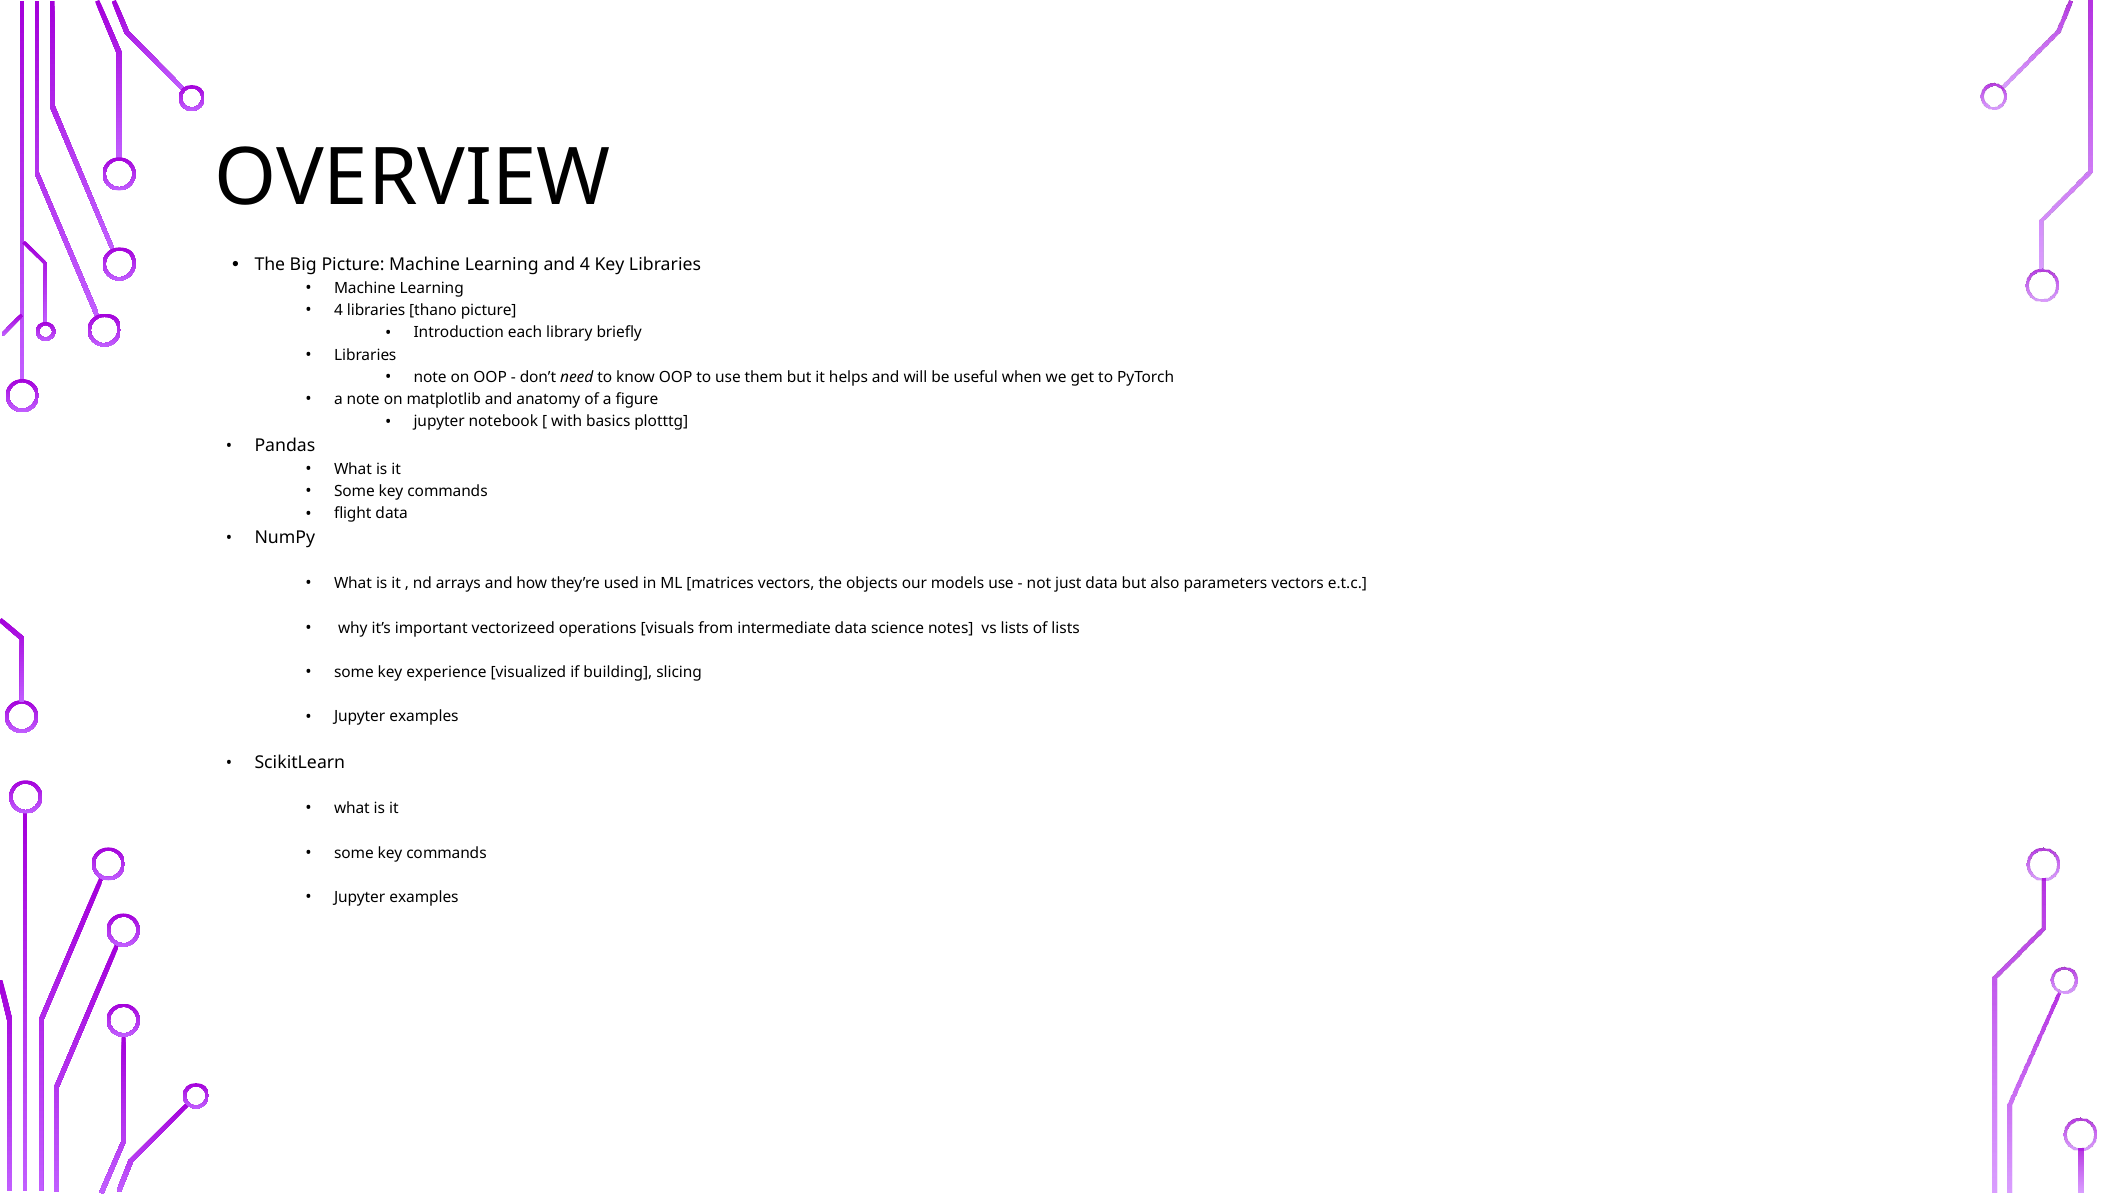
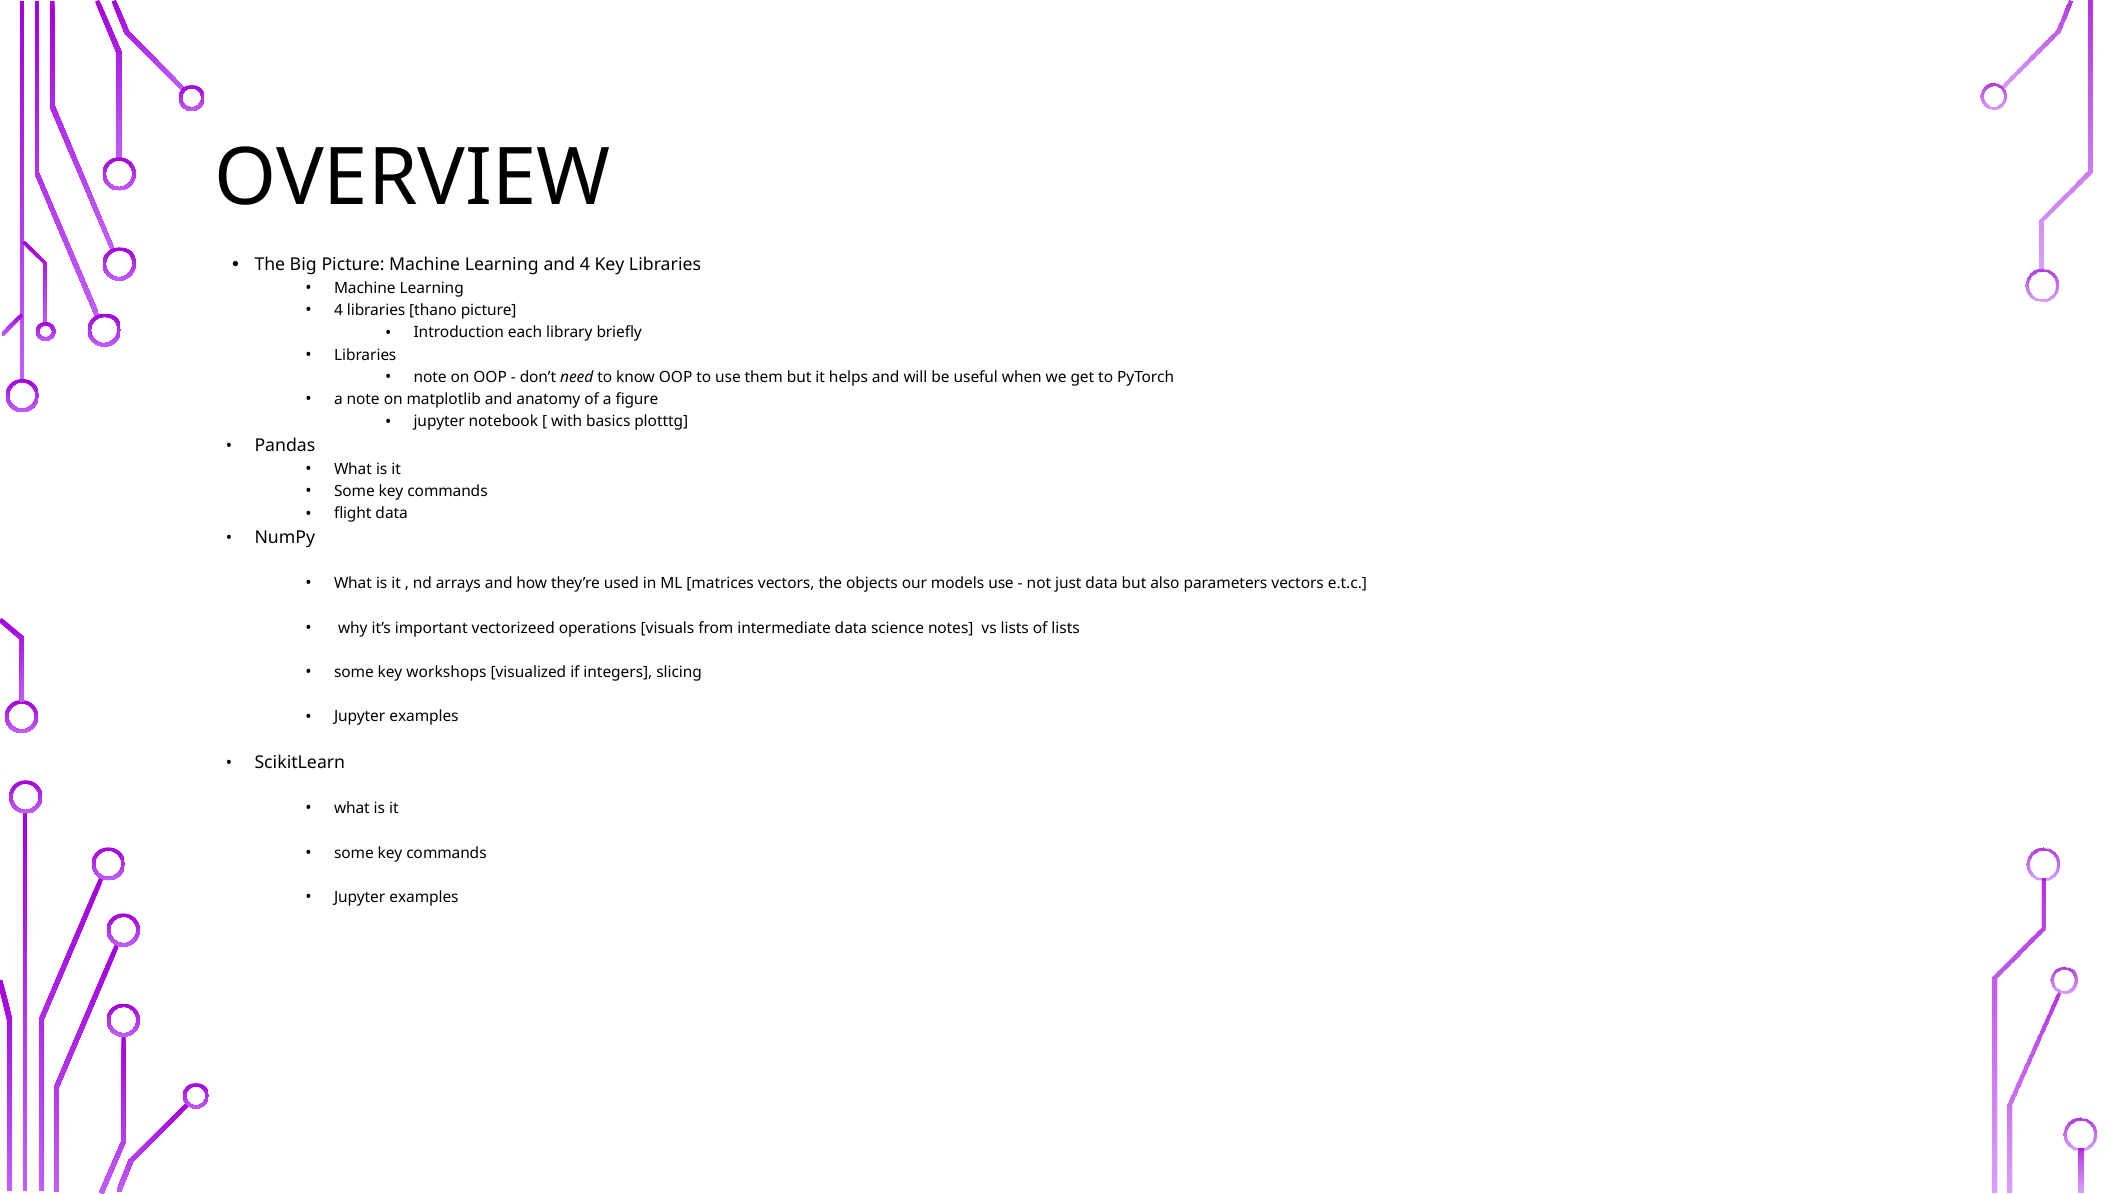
experience: experience -> workshops (446, 672)
building: building -> integers (618, 672)
